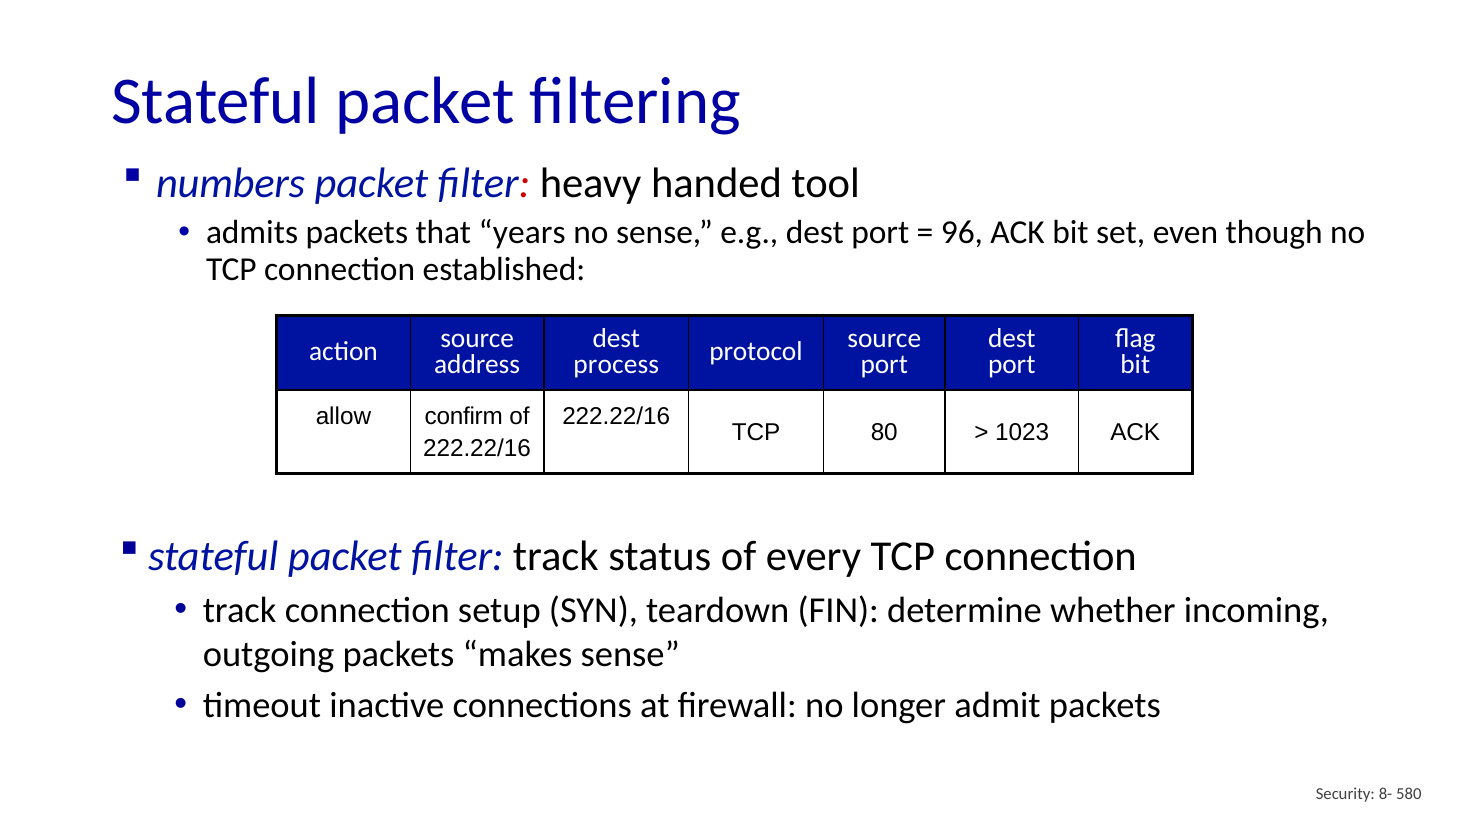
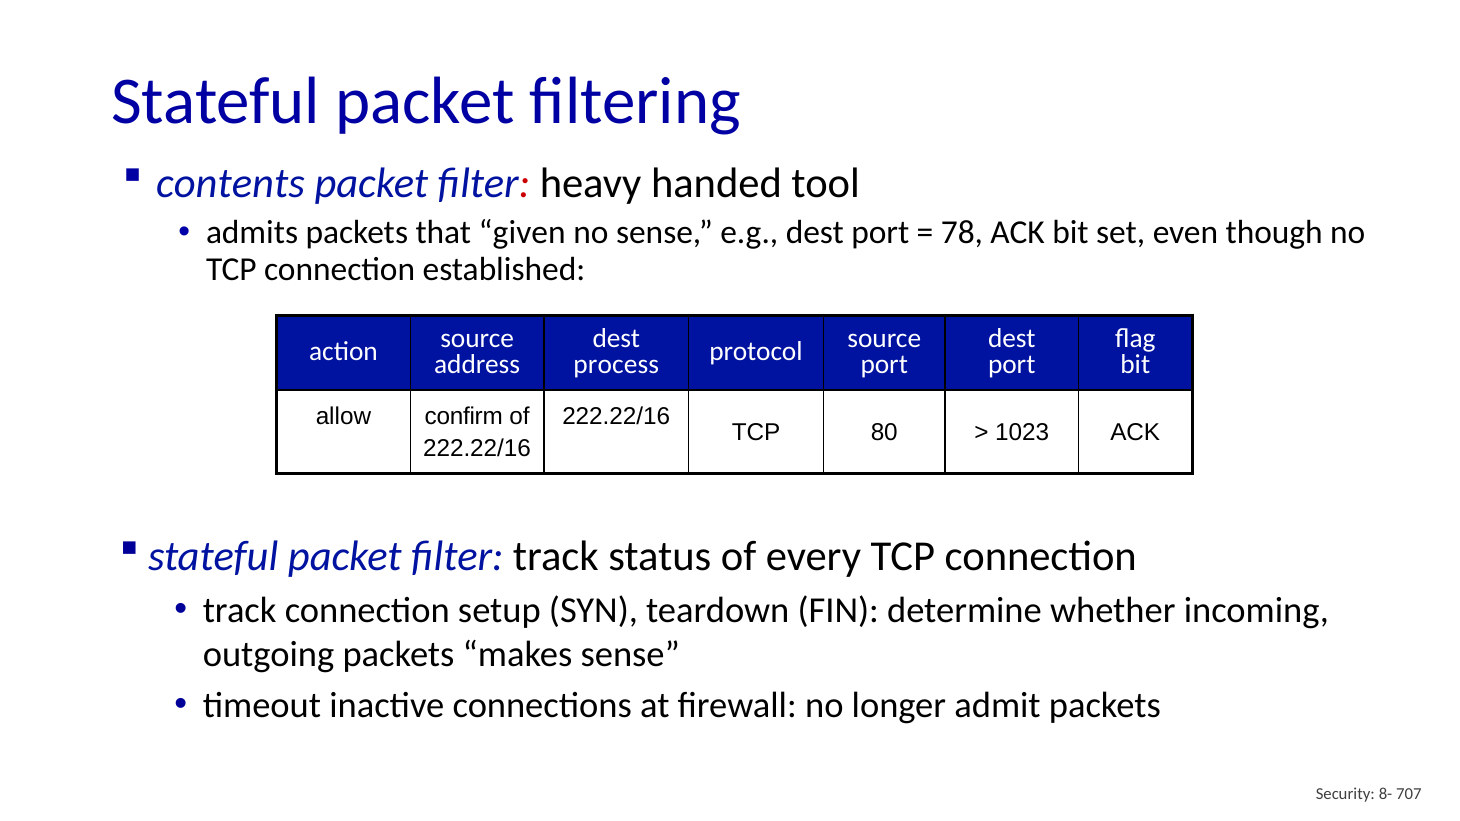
numbers: numbers -> contents (231, 183)
years: years -> given (522, 233)
96: 96 -> 78 (962, 233)
580: 580 -> 707 (1409, 794)
